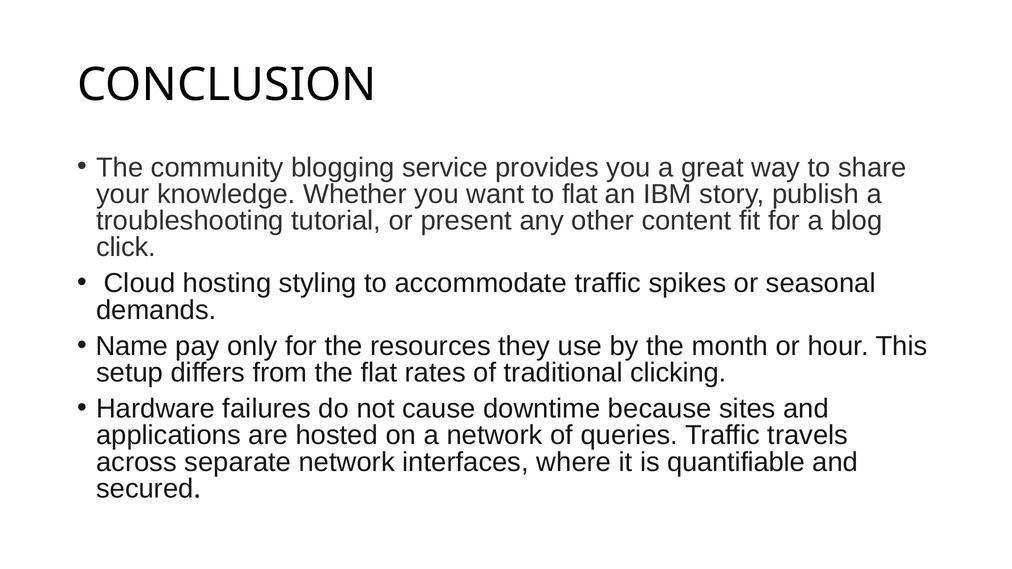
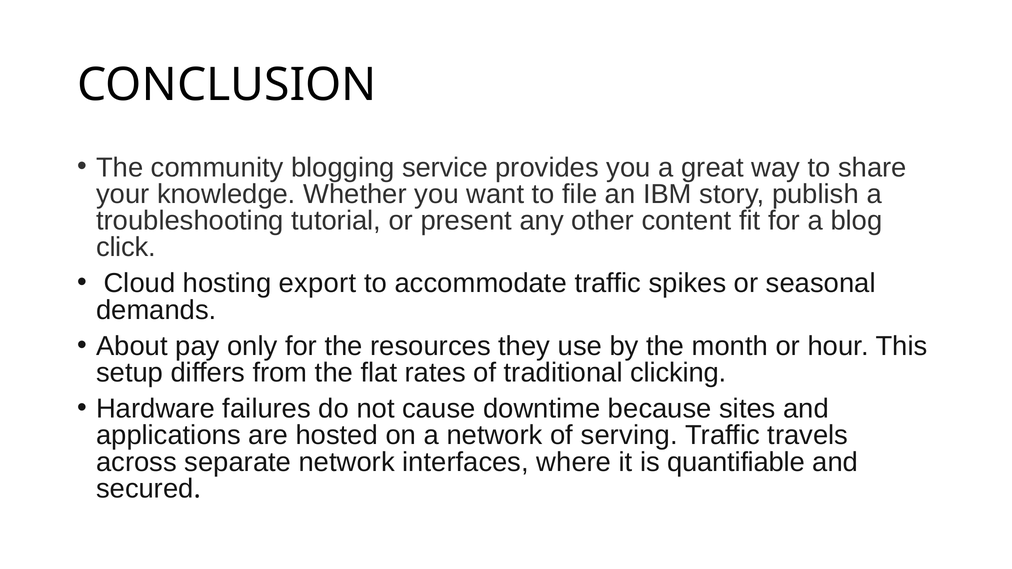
to flat: flat -> file (580, 194)
styling: styling -> export (318, 284)
Name: Name -> About (132, 346)
queries: queries -> serving (629, 436)
